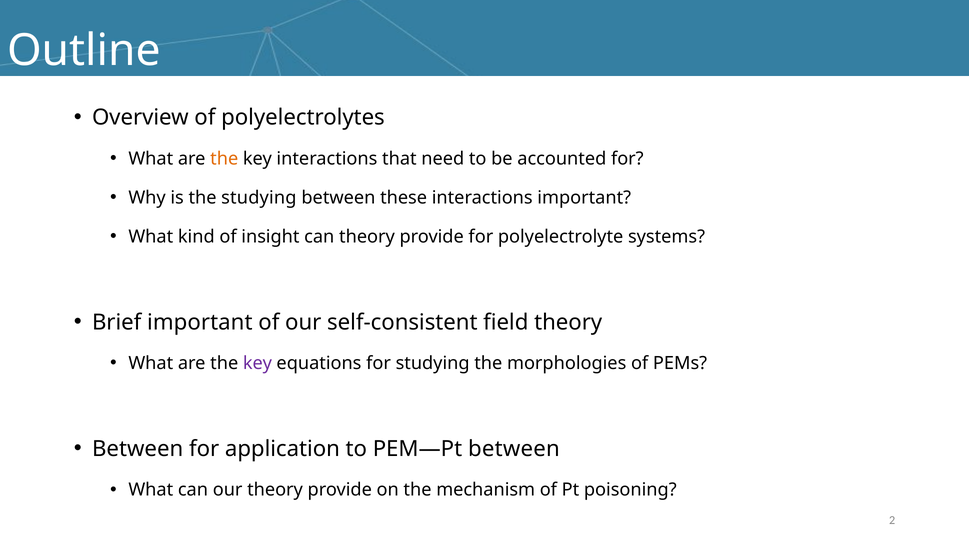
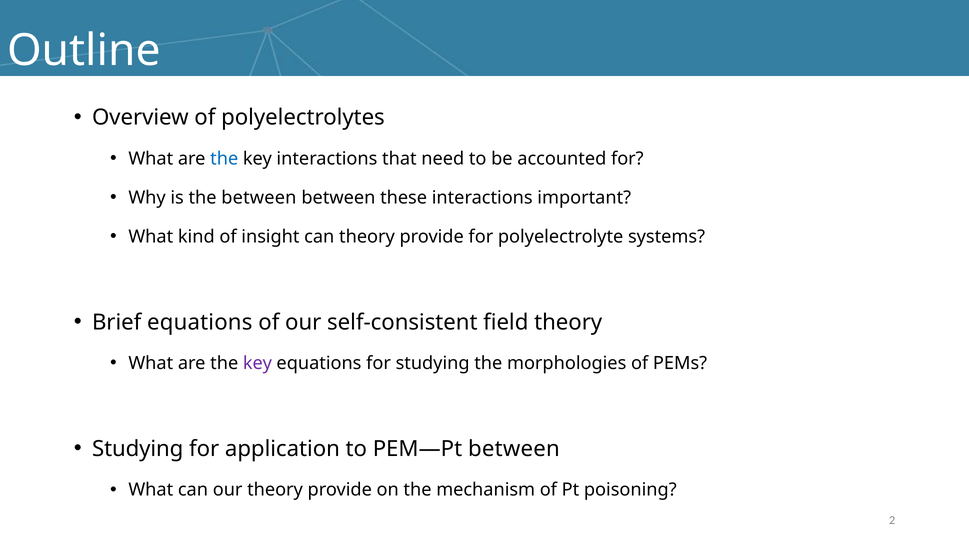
the colour: orange -> blue (224, 159)
the studying: studying -> between (259, 198)
Brief important: important -> equations (200, 322)
Between: Between -> Studying (138, 449)
